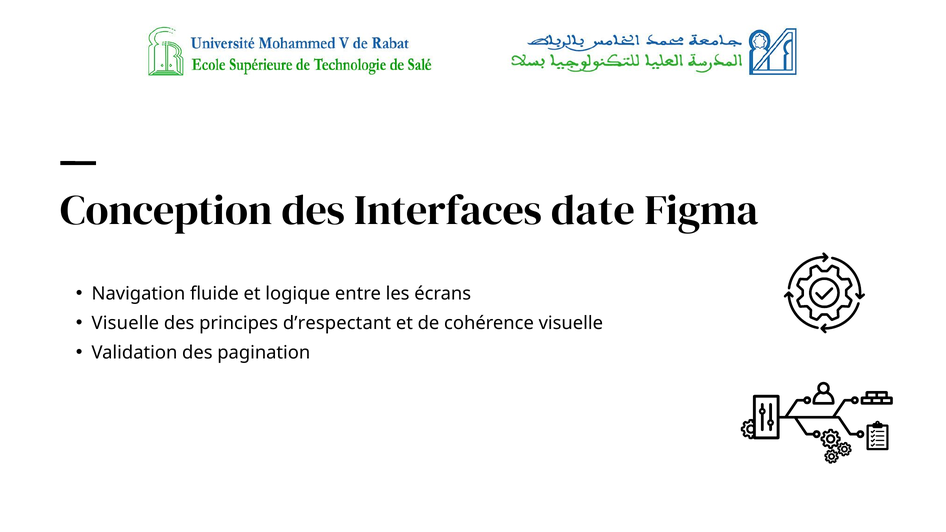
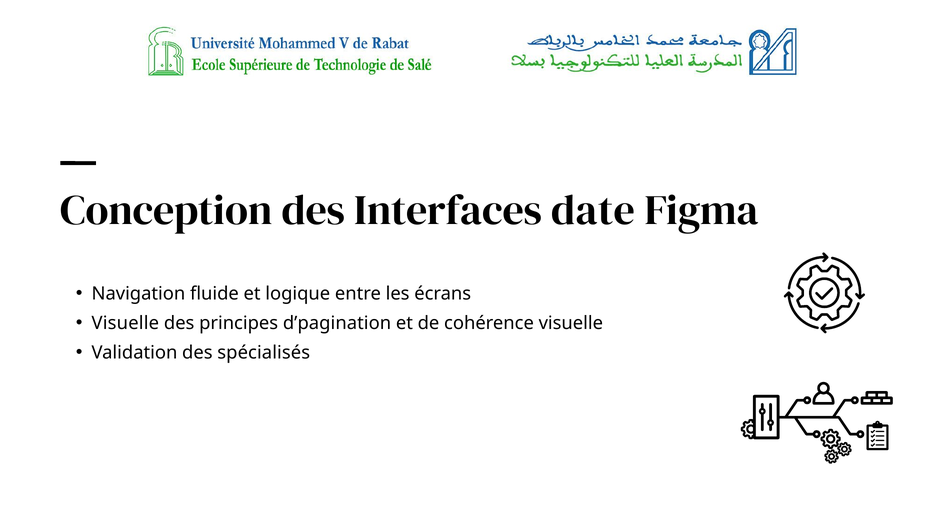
d’respectant: d’respectant -> d’pagination (337, 323)
pagination: pagination -> spécialisés (264, 353)
